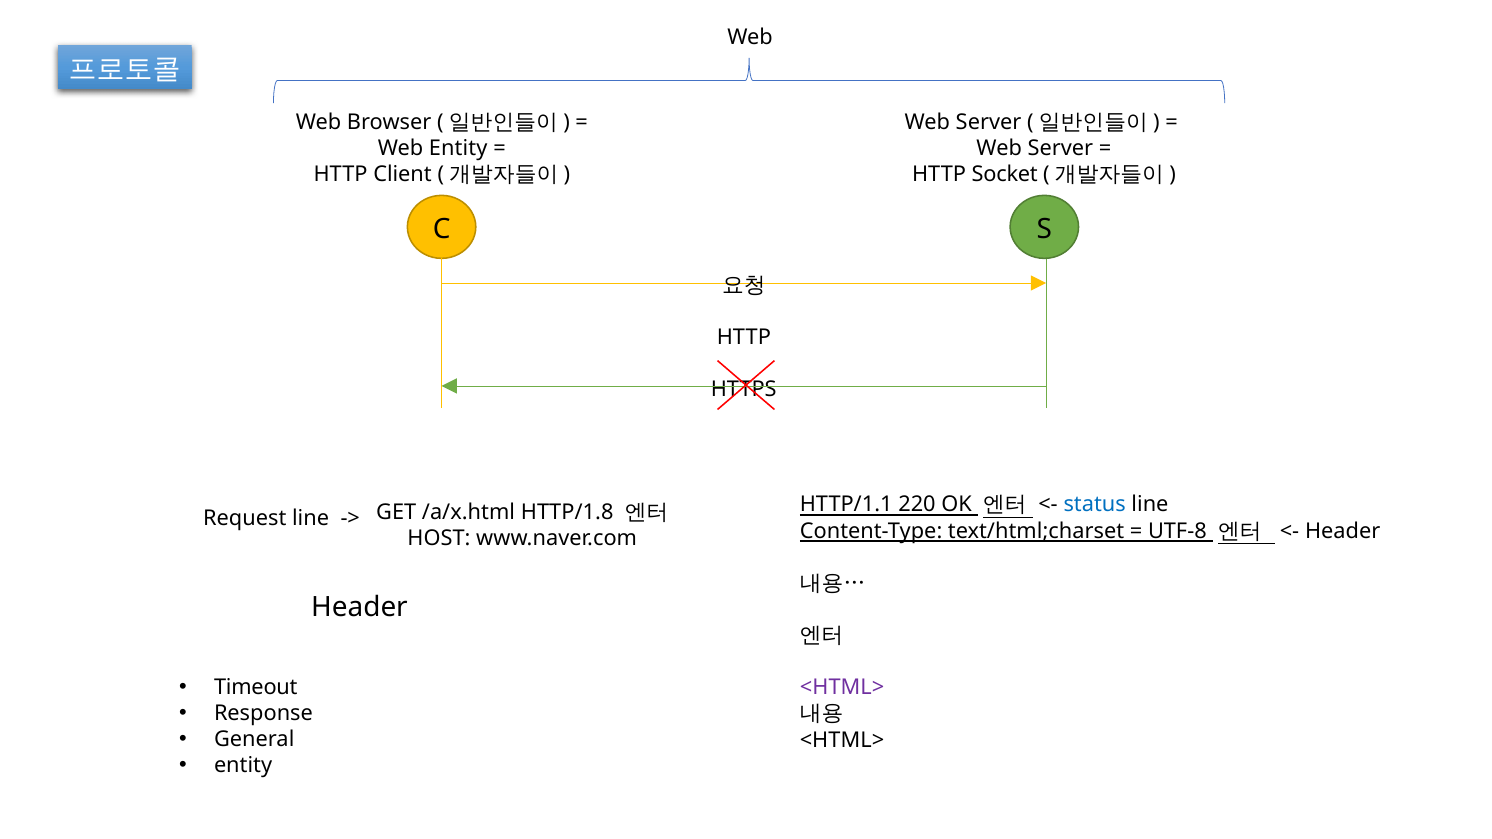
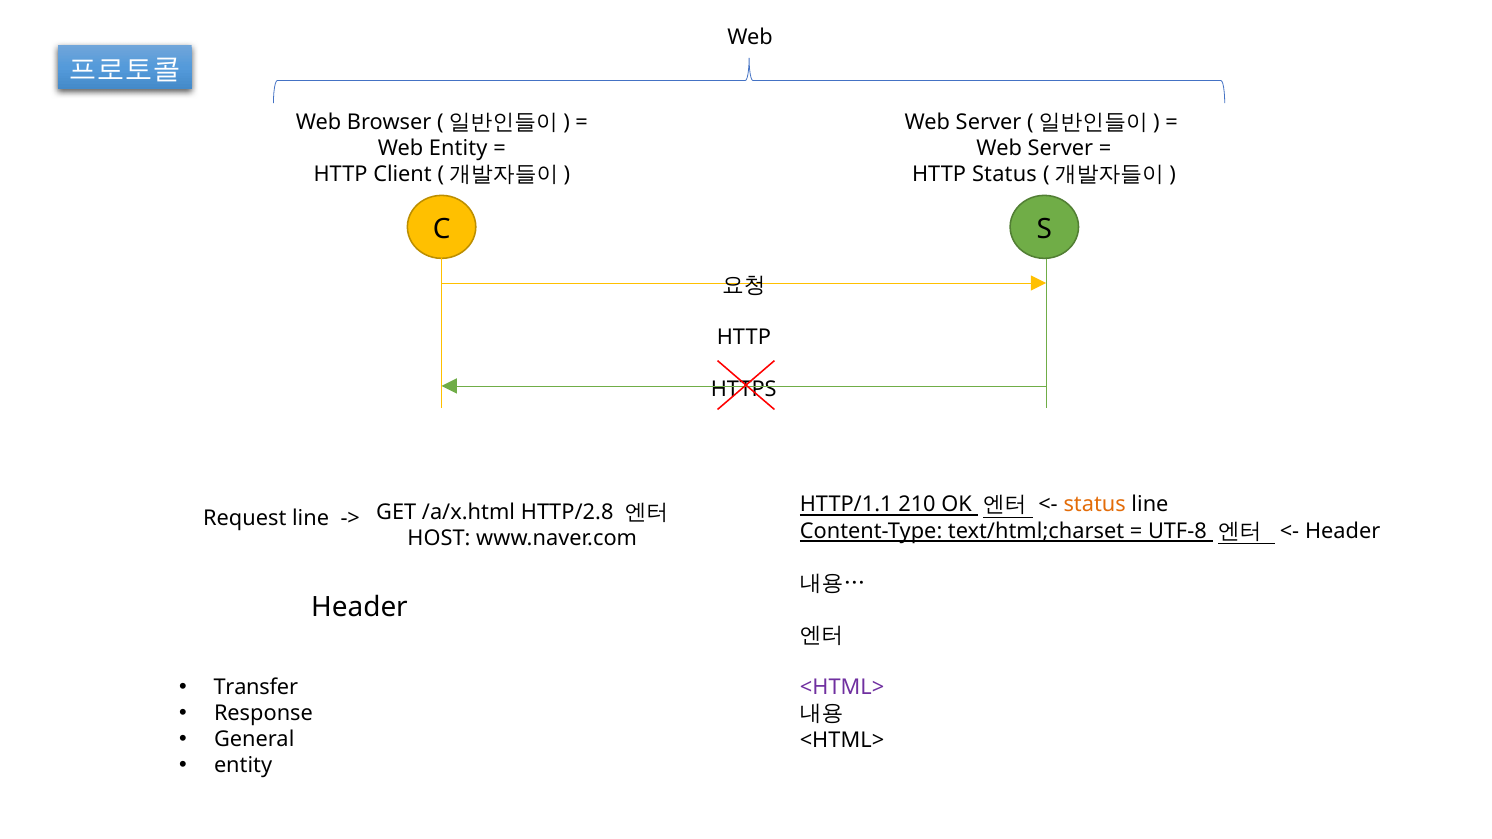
HTTP Socket: Socket -> Status (1004, 175)
220: 220 -> 210 (917, 505)
status colour: blue -> orange (1095, 505)
HTTP/1.8: HTTP/1.8 -> HTTP/2.8 (567, 512)
Timeout: Timeout -> Transfer (256, 687)
